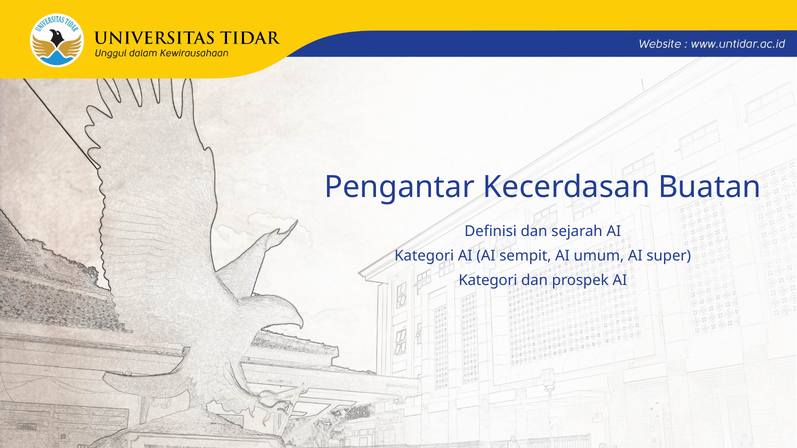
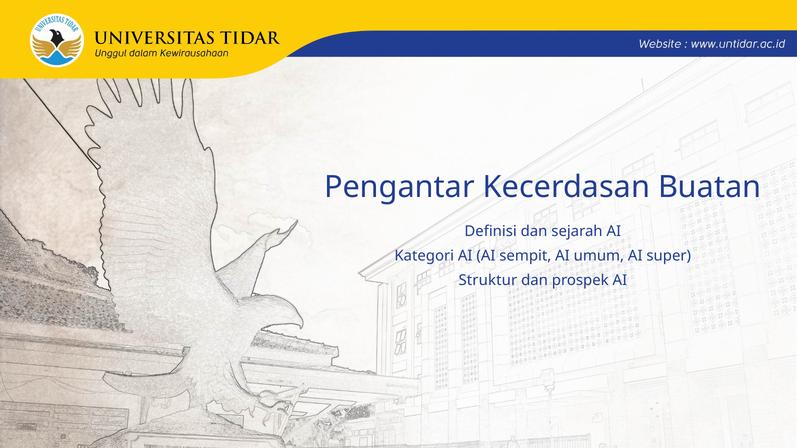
Kategori: Kategori -> Struktur (488, 281)
